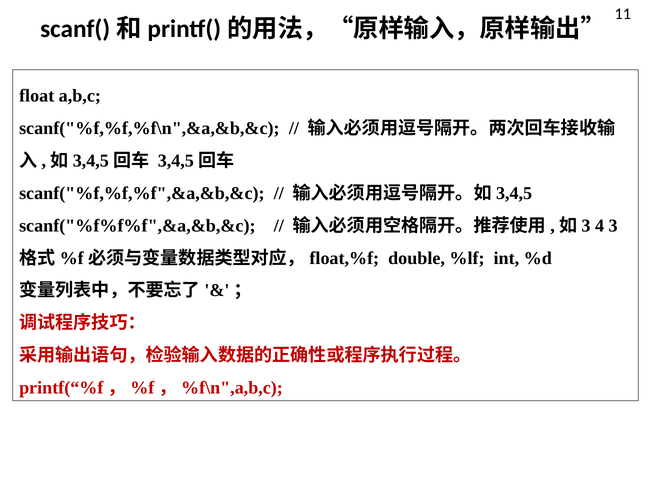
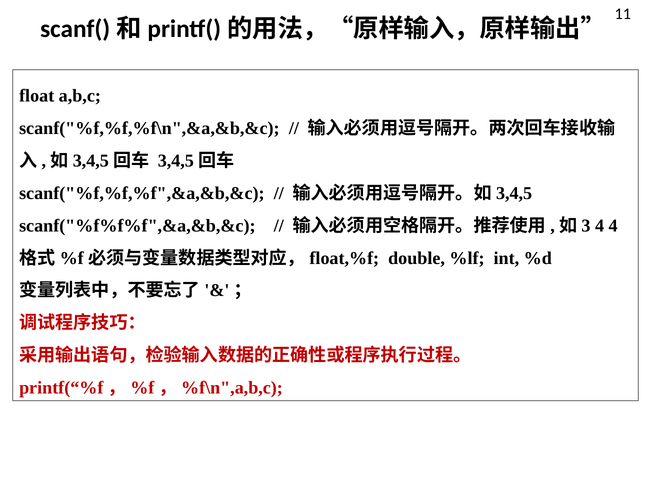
4 3: 3 -> 4 (613, 226)
